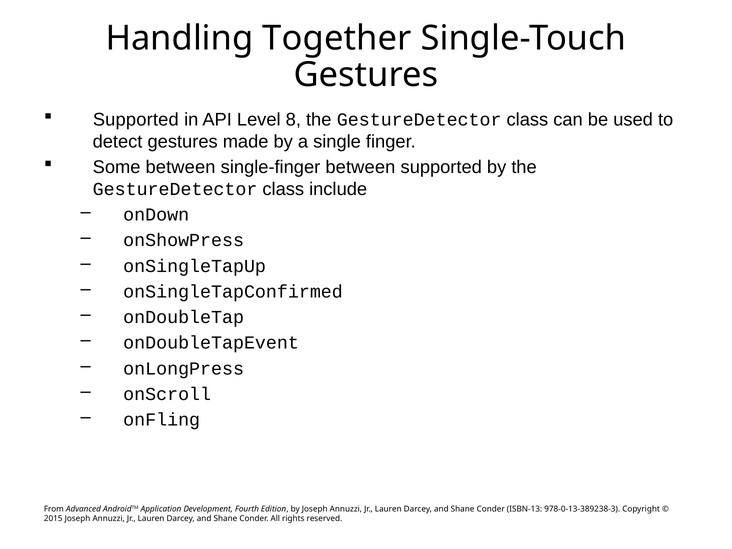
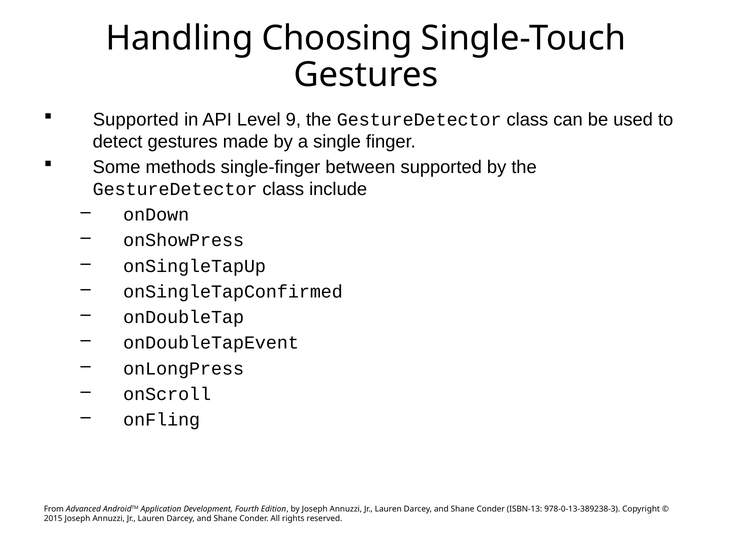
Together: Together -> Choosing (337, 38)
8: 8 -> 9 (293, 120)
Some between: between -> methods (181, 167)
